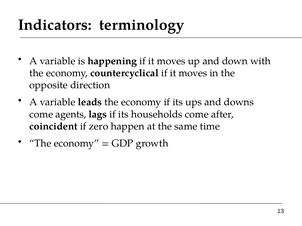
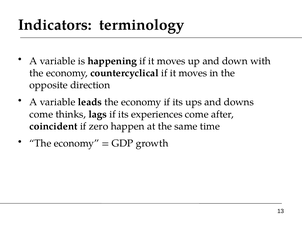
agents: agents -> thinks (71, 114)
households: households -> experiences (157, 114)
